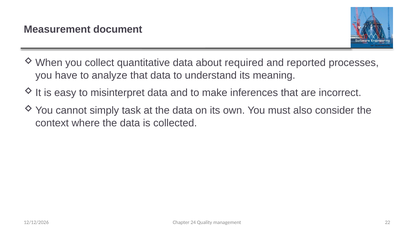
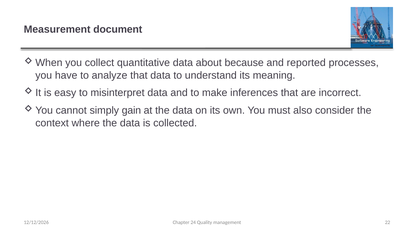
required: required -> because (244, 63)
task: task -> gain (131, 110)
